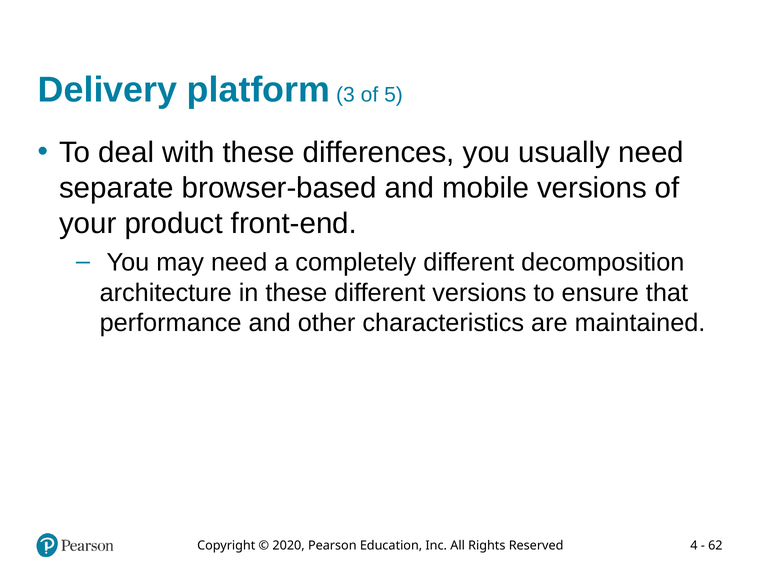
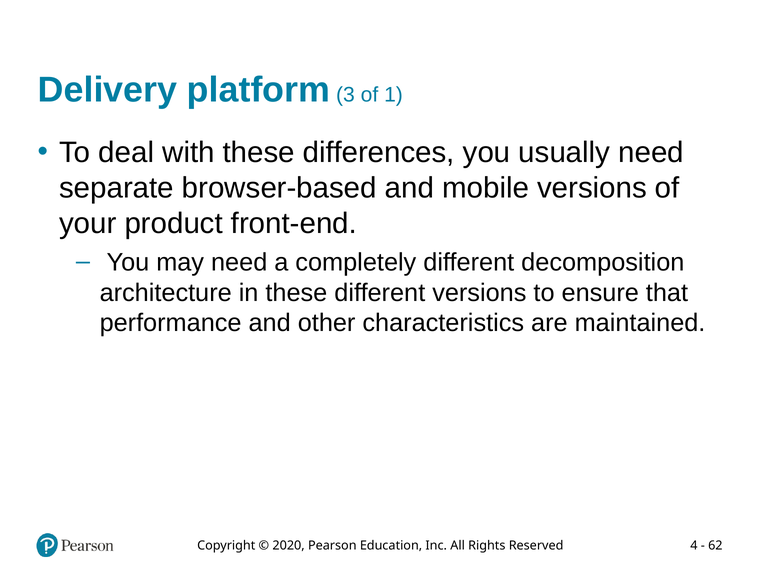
5: 5 -> 1 (394, 95)
